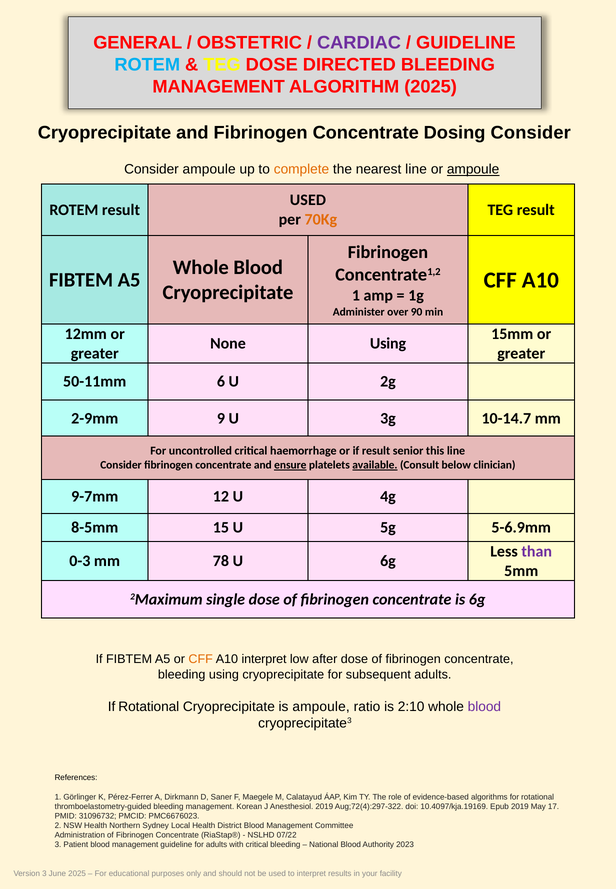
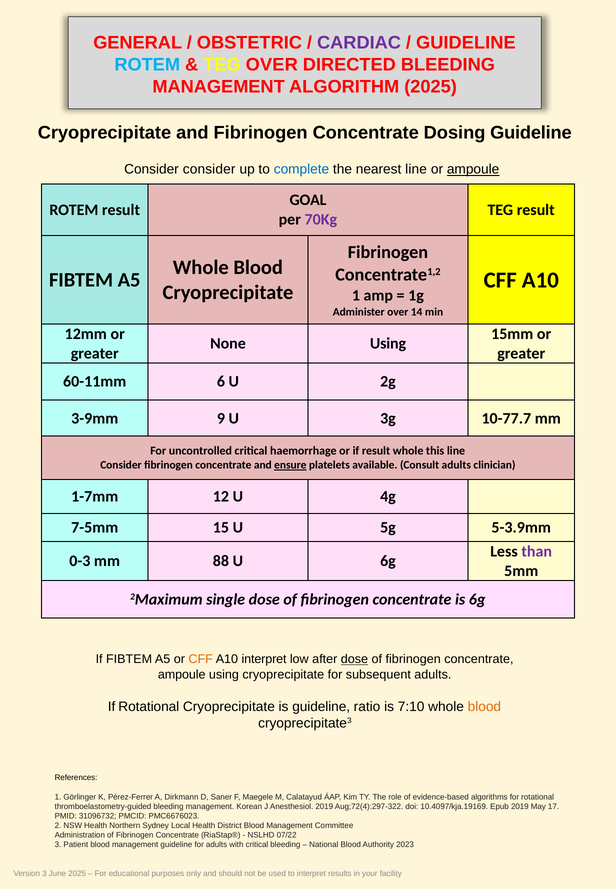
TEG DOSE: DOSE -> OVER (272, 65)
Dosing Consider: Consider -> Guideline (531, 133)
Consider ampoule: ampoule -> consider (209, 170)
complete colour: orange -> blue (302, 170)
USED: USED -> GOAL (308, 200)
70Kg colour: orange -> purple (321, 220)
90: 90 -> 14 (417, 312)
50-11mm: 50-11mm -> 60-11mm (95, 382)
2-9mm: 2-9mm -> 3-9mm (95, 419)
10-14.7: 10-14.7 -> 10-77.7 (506, 419)
result senior: senior -> whole (408, 451)
available underline: present -> none (375, 466)
Consult below: below -> adults (456, 466)
9-7mm: 9-7mm -> 1-7mm (95, 497)
8-5mm: 8-5mm -> 7-5mm (95, 528)
5-6.9mm: 5-6.9mm -> 5-3.9mm (521, 528)
78: 78 -> 88 (221, 562)
dose underline: none -> present (354, 660)
bleeding: bleeding -> ampoule (182, 675)
is ampoule: ampoule -> guideline (321, 707)
2:10: 2:10 -> 7:10 (411, 707)
blood colour: purple -> orange (484, 707)
